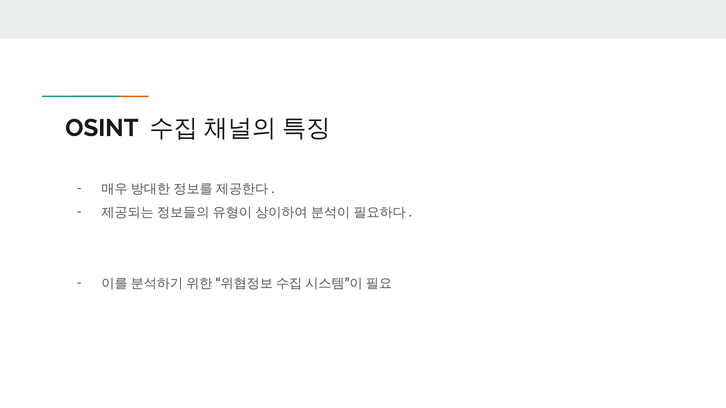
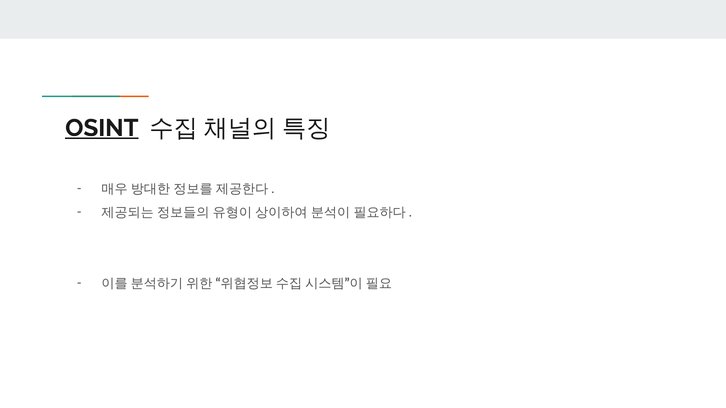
OSINT underline: none -> present (102, 128)
